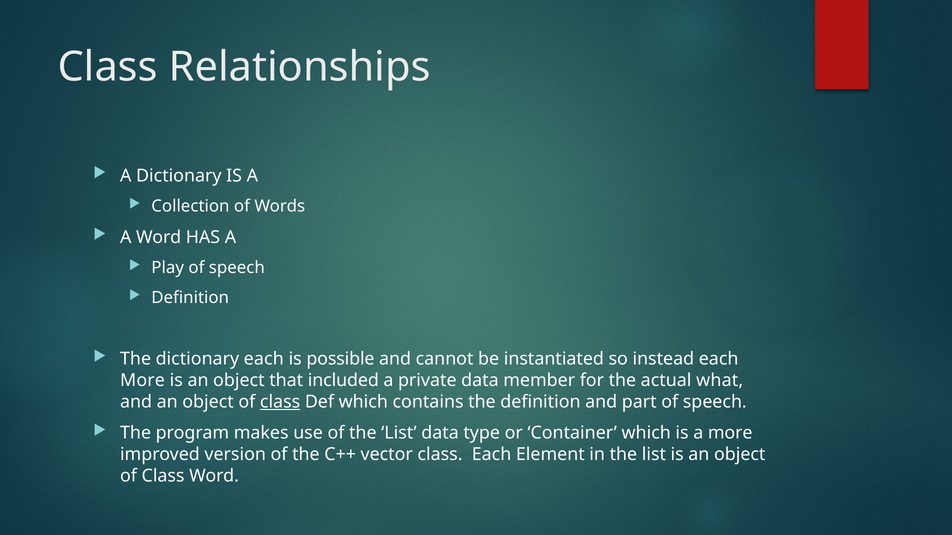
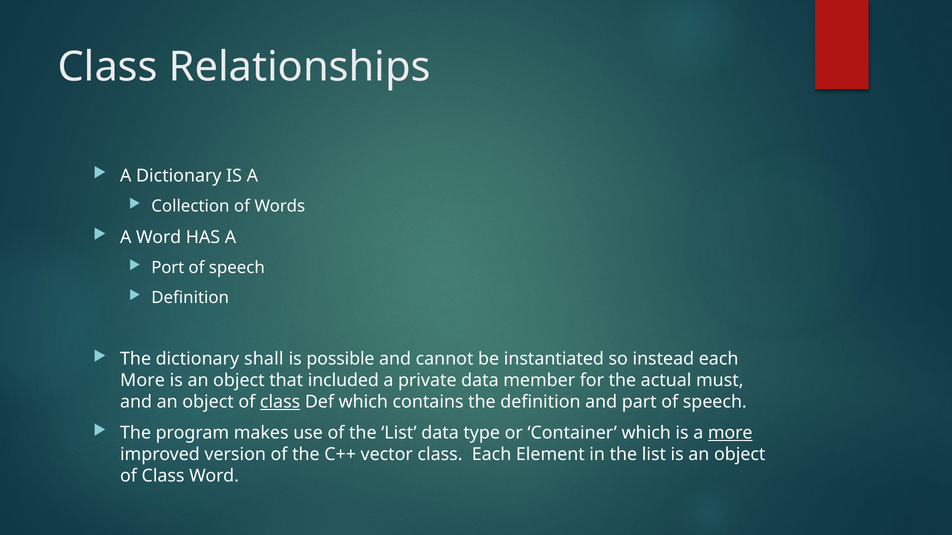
Play: Play -> Port (168, 268)
dictionary each: each -> shall (264, 359)
what: what -> must (720, 381)
more underline: none -> present (730, 433)
